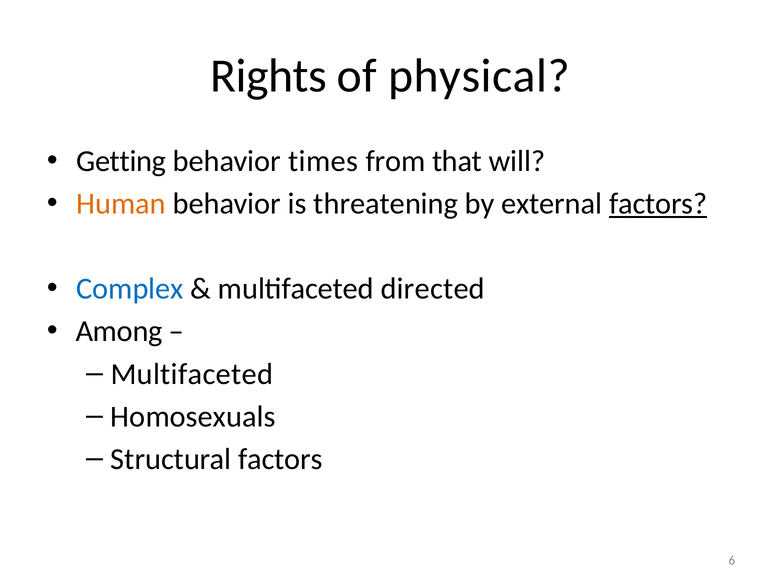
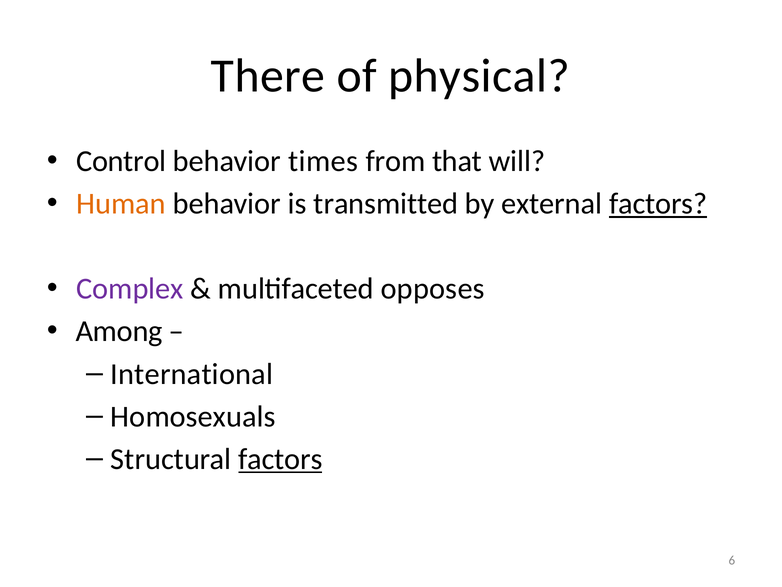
Rights: Rights -> There (268, 76)
Getting: Getting -> Control (121, 161)
threatening: threatening -> transmitted (386, 204)
Complex colour: blue -> purple (130, 289)
directed: directed -> opposes (433, 289)
Multifaceted: Multifaceted -> International (192, 374)
factors underline: none -> present (280, 459)
